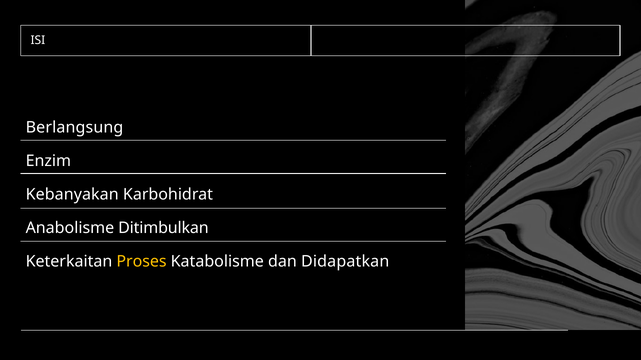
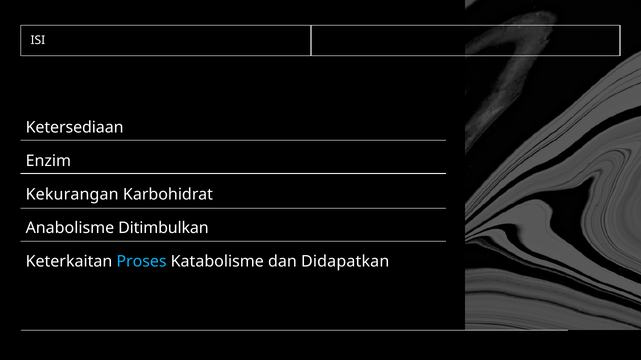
Berlangsung: Berlangsung -> Ketersediaan (75, 128)
Kebanyakan: Kebanyakan -> Kekurangan (72, 195)
Proses colour: yellow -> light blue (142, 262)
